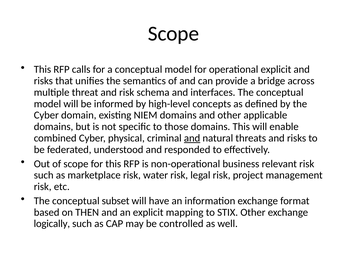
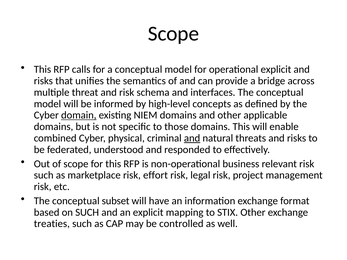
domain underline: none -> present (79, 115)
water: water -> effort (156, 175)
on THEN: THEN -> SUCH (87, 212)
logically: logically -> treaties (52, 224)
